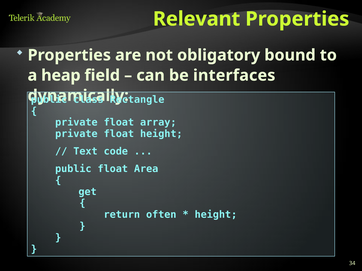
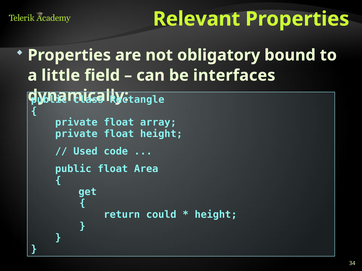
heap: heap -> little (61, 76)
Text: Text -> Used (85, 152)
often: often -> could (161, 215)
